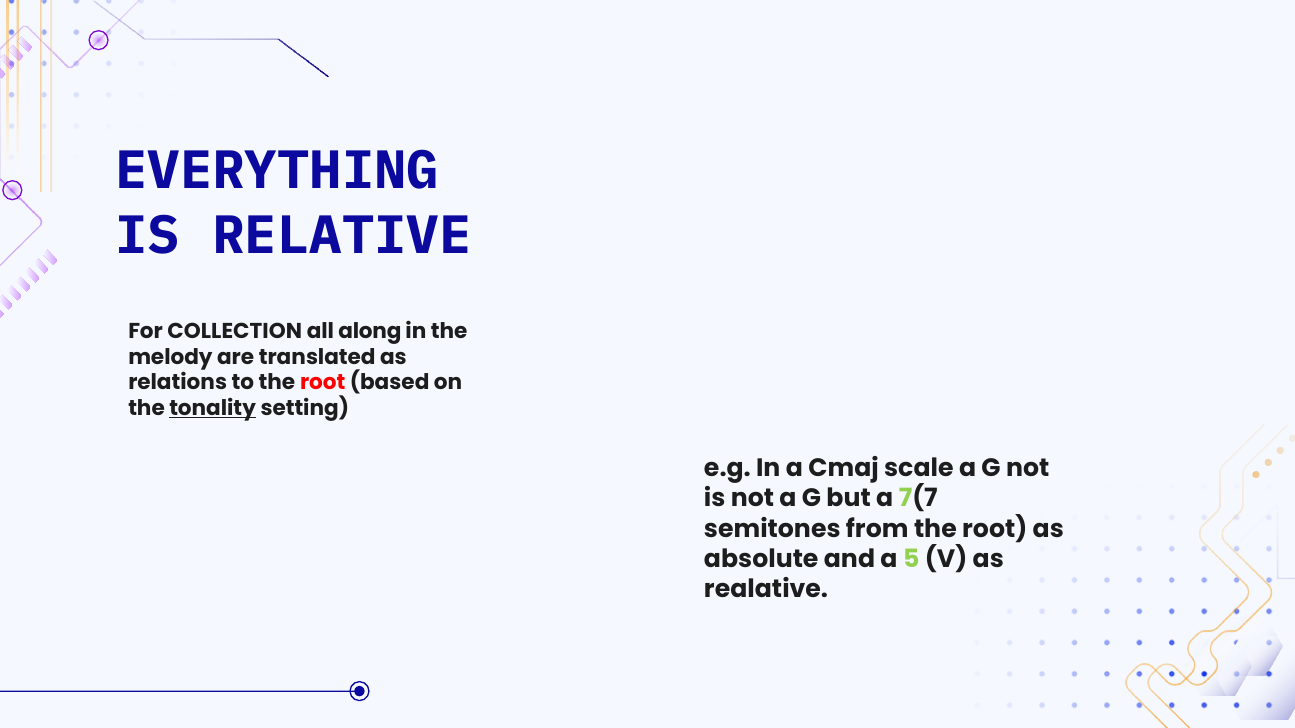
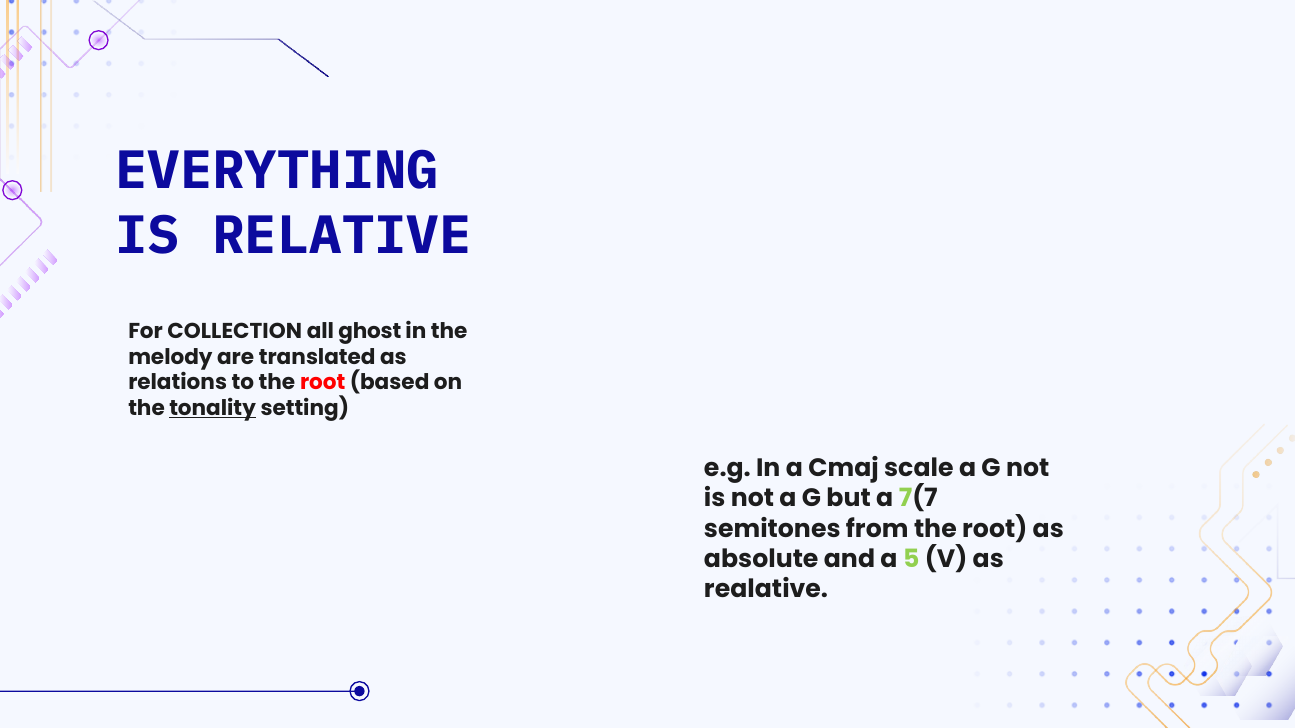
along: along -> ghost (370, 331)
